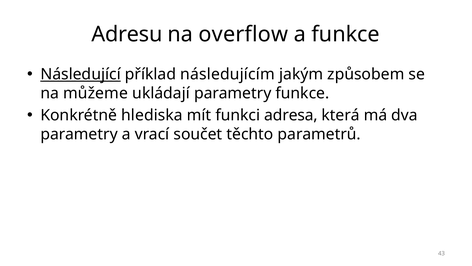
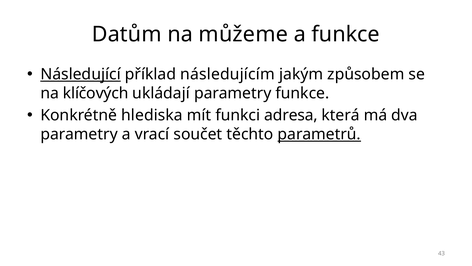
Adresu: Adresu -> Datům (127, 34)
overflow: overflow -> můžeme (243, 34)
můžeme: můžeme -> klíčových (96, 93)
parametrů underline: none -> present (319, 134)
